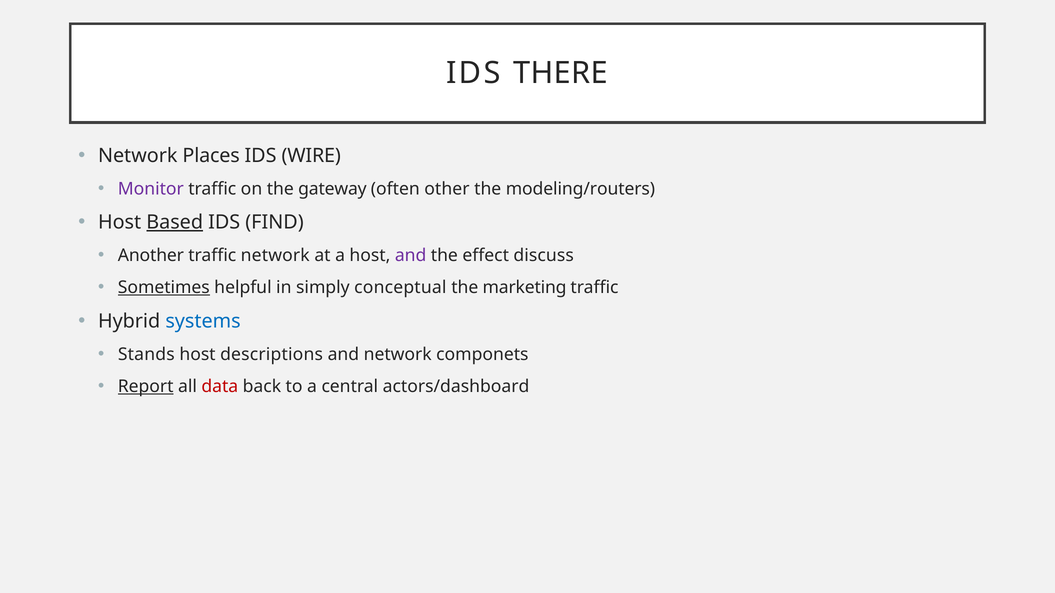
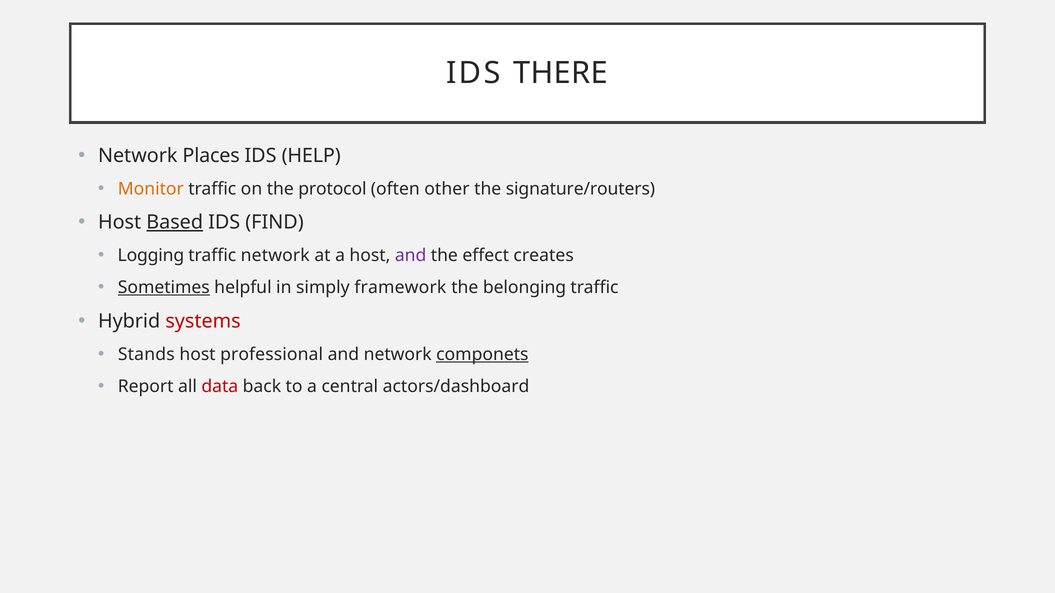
WIRE: WIRE -> HELP (311, 156)
Monitor colour: purple -> orange (151, 189)
gateway: gateway -> protocol (332, 189)
modeling/routers: modeling/routers -> signature/routers (580, 189)
Another: Another -> Logging (151, 256)
discuss: discuss -> creates (544, 256)
conceptual: conceptual -> framework (400, 288)
marketing: marketing -> belonging (524, 288)
systems colour: blue -> red (203, 321)
descriptions: descriptions -> professional (272, 355)
componets underline: none -> present (482, 355)
Report underline: present -> none (146, 387)
